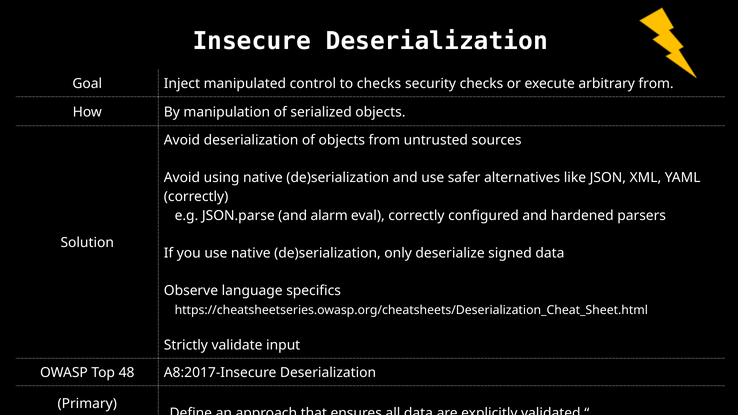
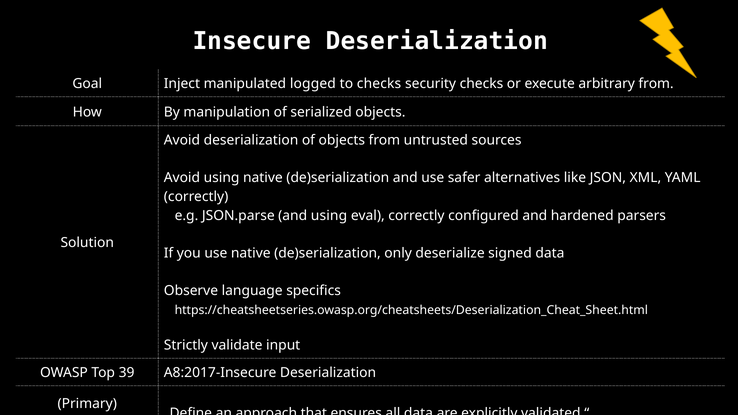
control: control -> logged (313, 84)
and alarm: alarm -> using (329, 216)
48: 48 -> 39 (127, 373)
